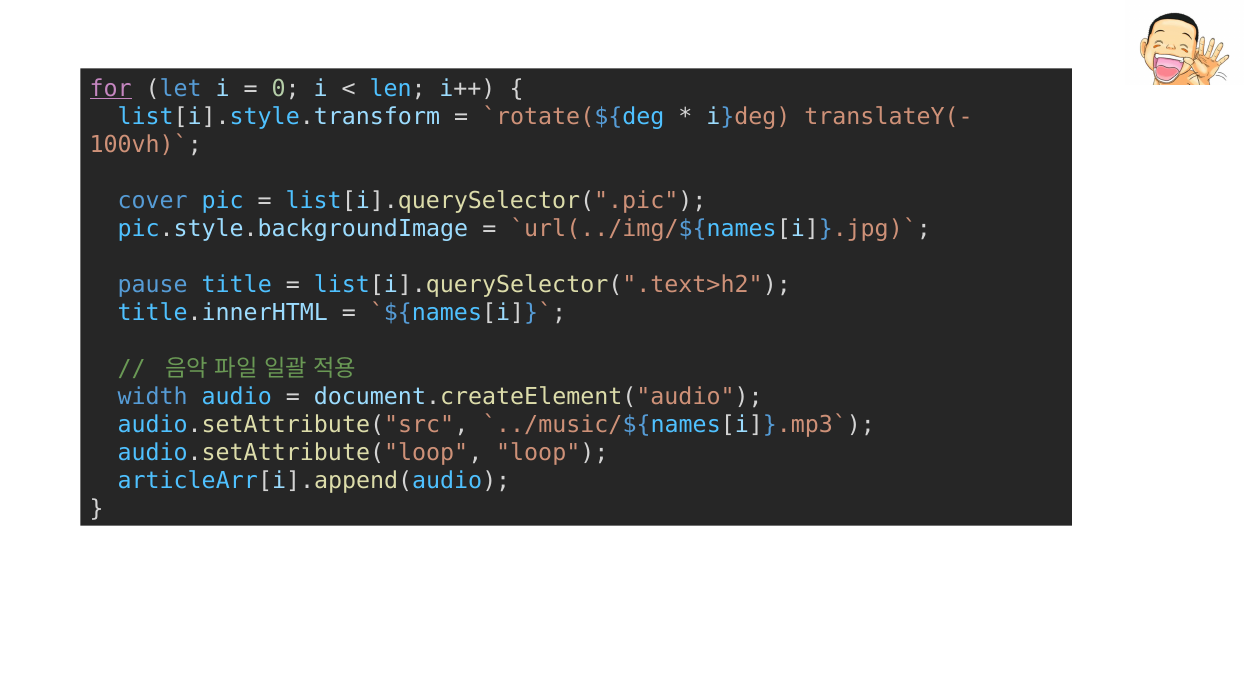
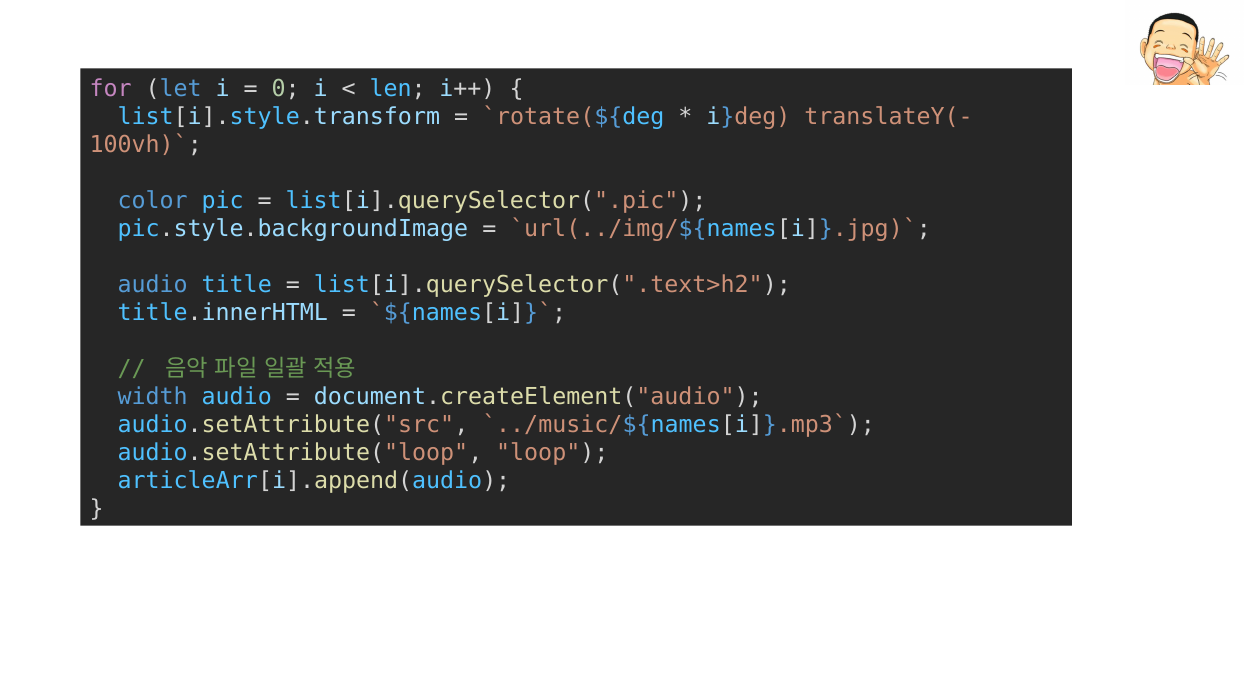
for underline: present -> none (111, 89)
cover: cover -> color (153, 201)
pause: pause -> audio (153, 285)
